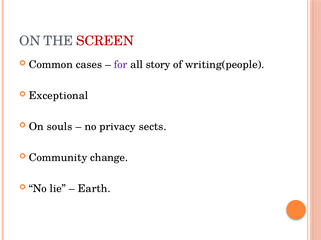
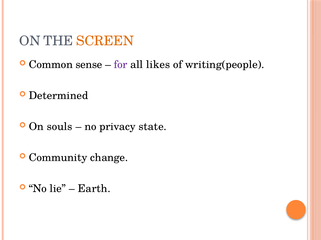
SCREEN colour: red -> orange (105, 41)
cases: cases -> sense (89, 65)
story: story -> likes (158, 65)
Exceptional: Exceptional -> Determined (59, 96)
sects: sects -> state (153, 127)
